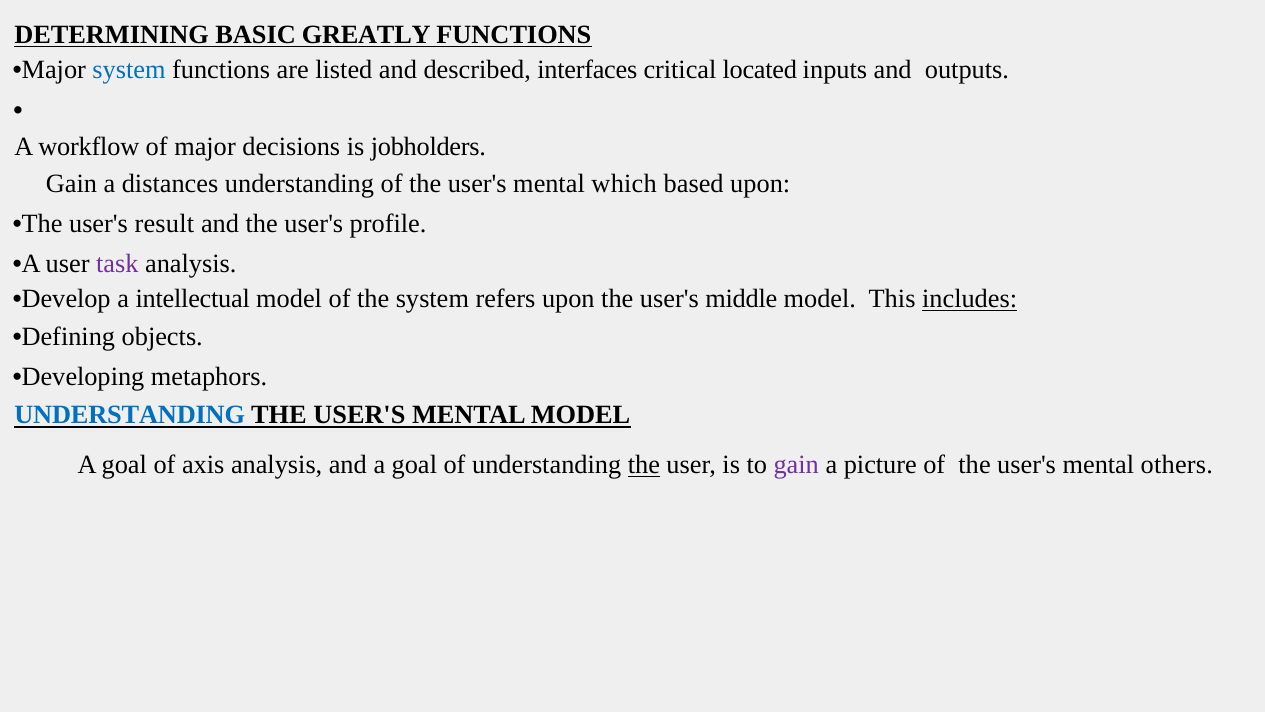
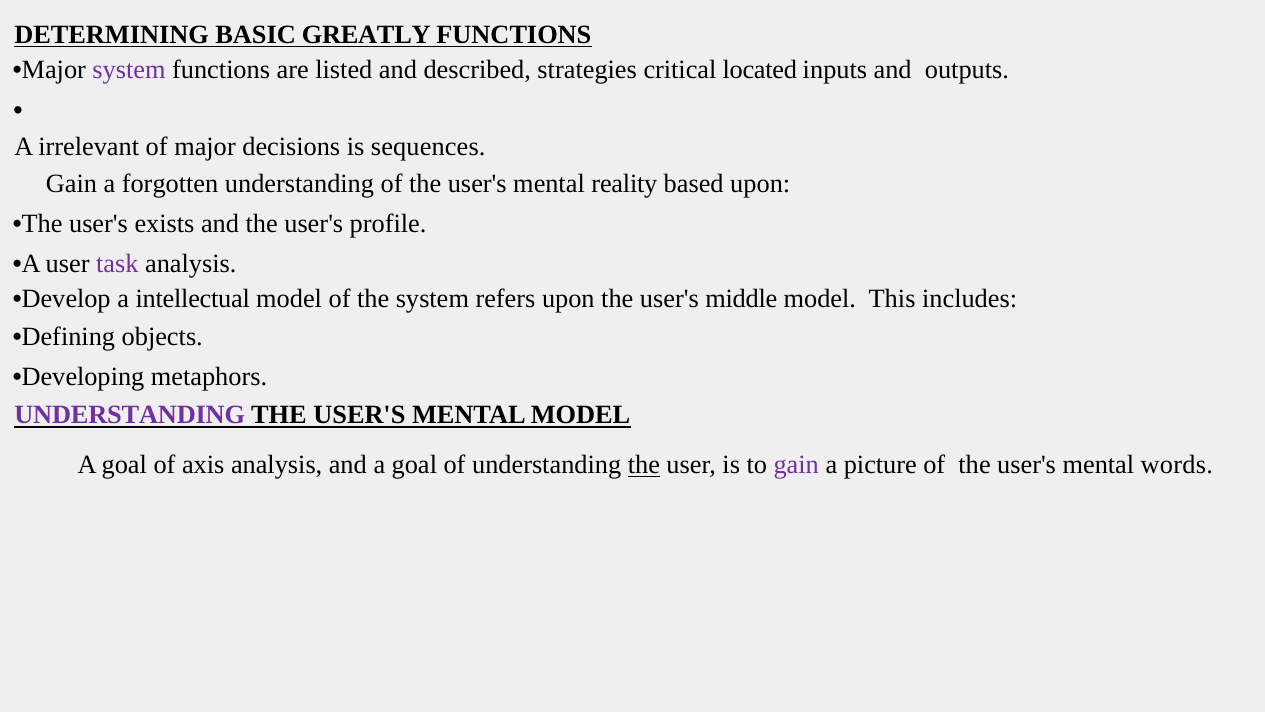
system colour: blue -> purple (129, 70)
interfaces: interfaces -> strategies (587, 70)
workflow: workflow -> irrelevant (89, 147)
jobholders: jobholders -> sequences (428, 147)
distances: distances -> forgotten (170, 183)
which: which -> reality (624, 183)
result: result -> exists (164, 224)
includes underline: present -> none (970, 299)
UNDERSTANDING colour: blue -> purple (130, 415)
others: others -> words (1177, 465)
